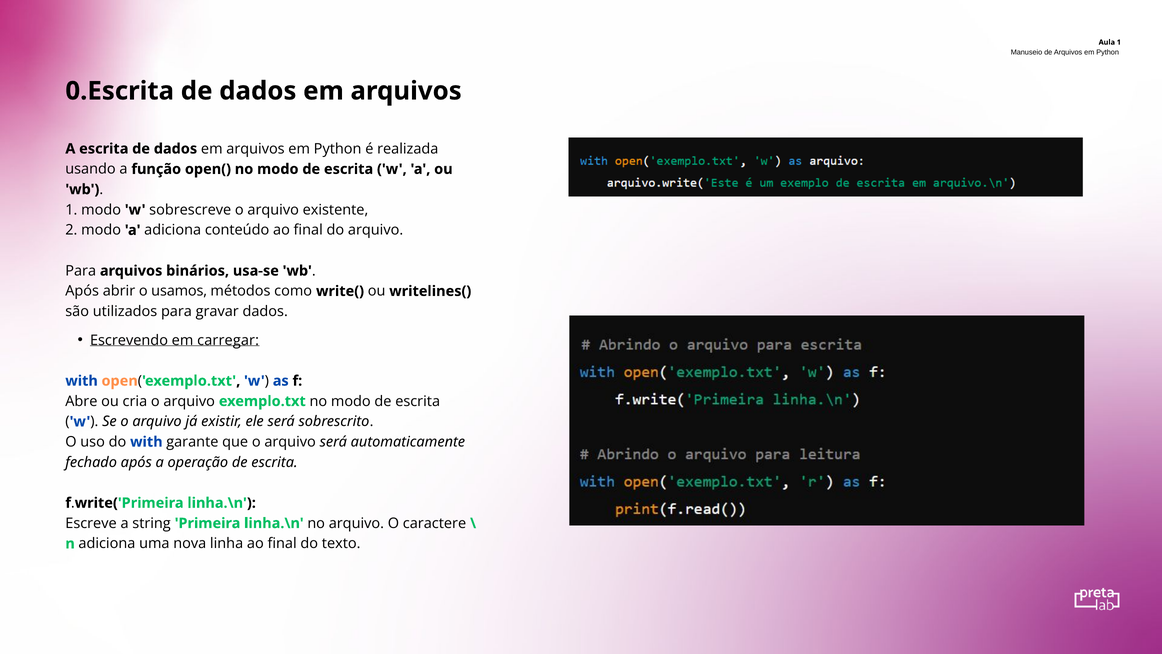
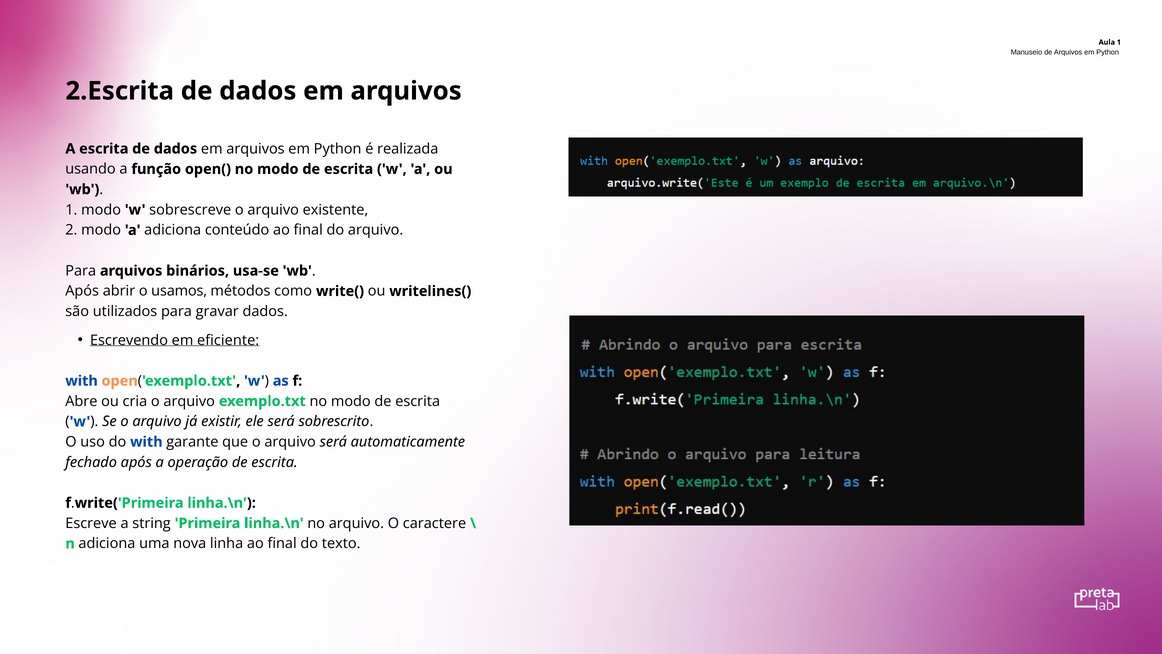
0.Escrita: 0.Escrita -> 2.Escrita (120, 91)
carregar: carregar -> eficiente (228, 340)
